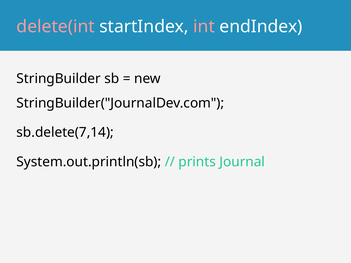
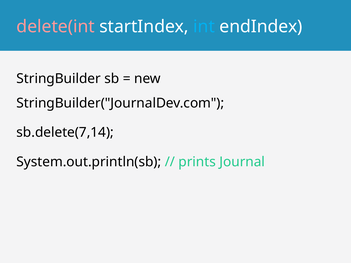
int colour: pink -> light blue (204, 27)
